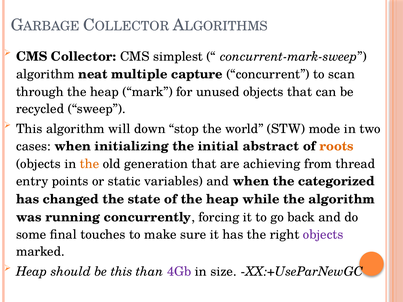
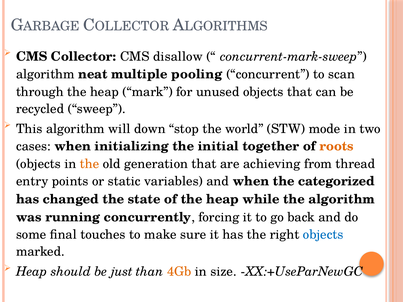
simplest: simplest -> disallow (178, 57)
capture: capture -> pooling (197, 74)
abstract: abstract -> together (271, 147)
objects colour: purple -> blue (323, 235)
be this: this -> just (122, 272)
4Gb colour: purple -> orange (179, 272)
